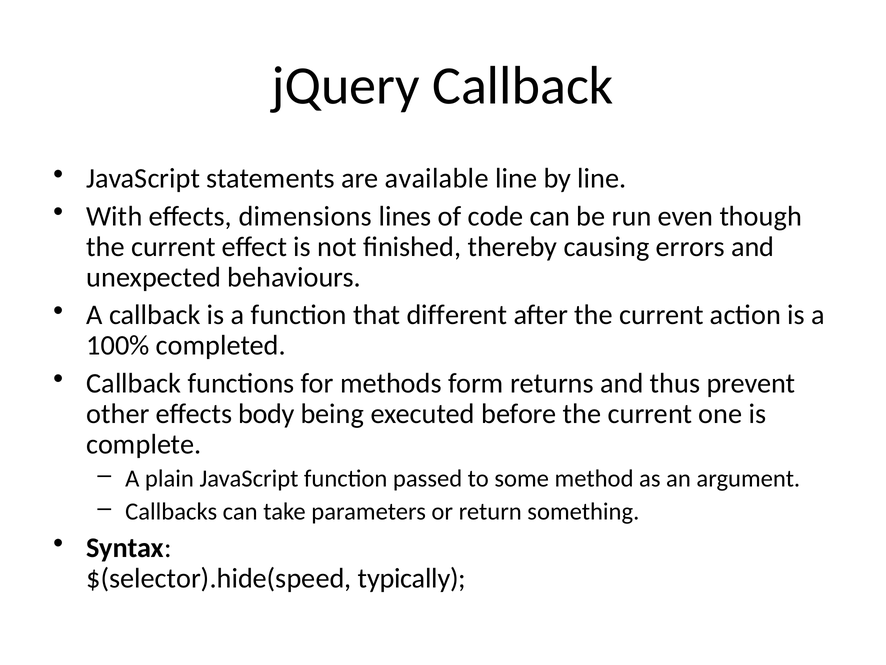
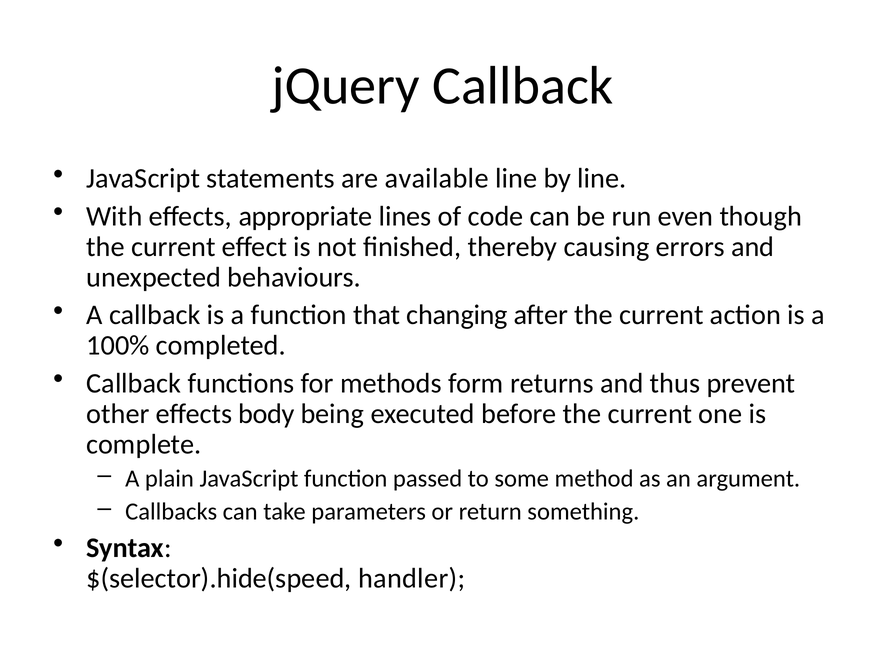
dimensions: dimensions -> appropriate (305, 216)
different: different -> changing (457, 315)
typically: typically -> handler (412, 578)
